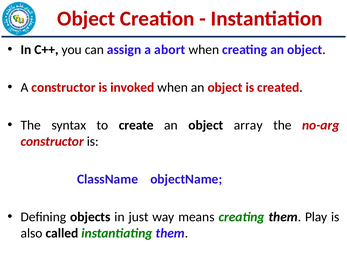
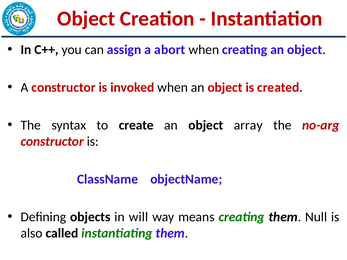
just: just -> will (139, 217)
Play: Play -> Null (316, 217)
